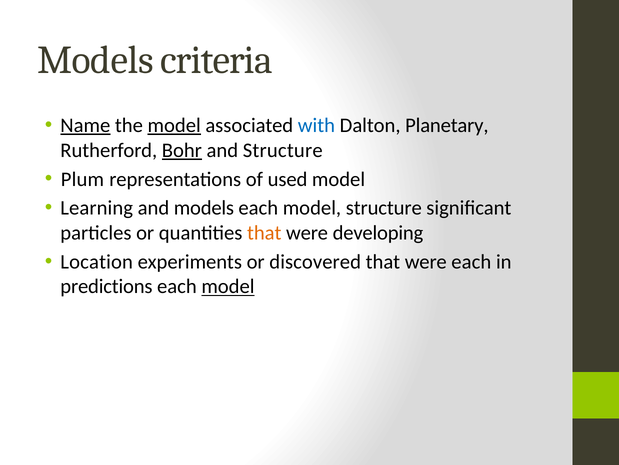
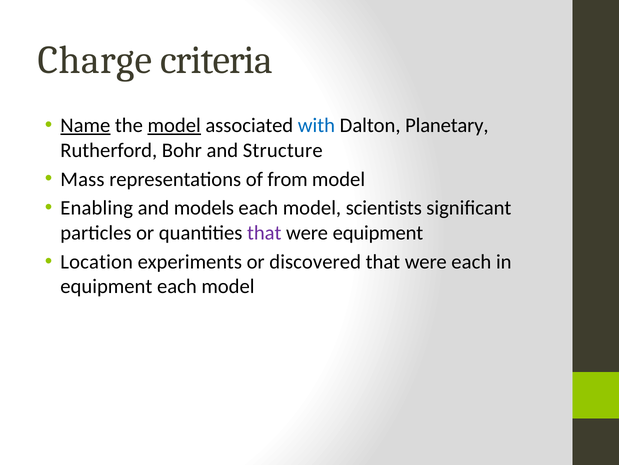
Models: Models -> Charge (95, 60)
Bohr underline: present -> none (182, 150)
Plum: Plum -> Mass (82, 179)
used: used -> from (288, 179)
Learning: Learning -> Enabling (97, 208)
model structure: structure -> scientists (384, 208)
that colour: orange -> purple (264, 233)
were developing: developing -> equipment (378, 233)
predictions: predictions -> equipment (106, 286)
model underline: present -> none (228, 286)
